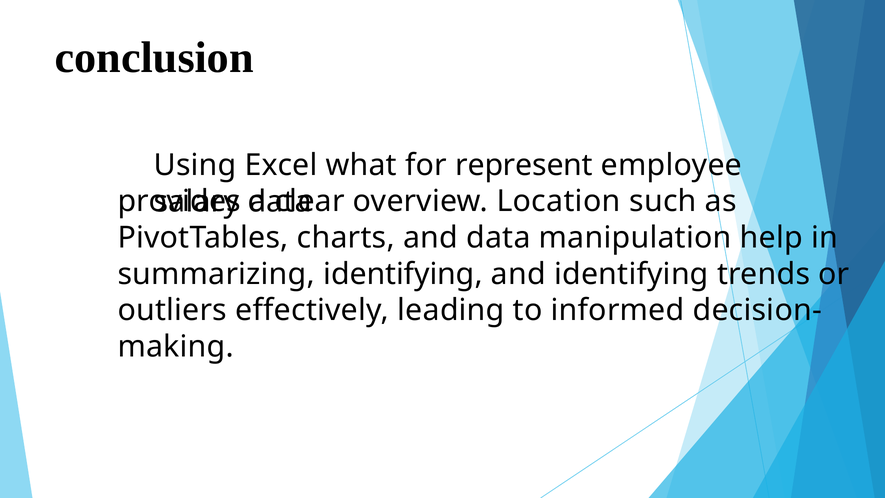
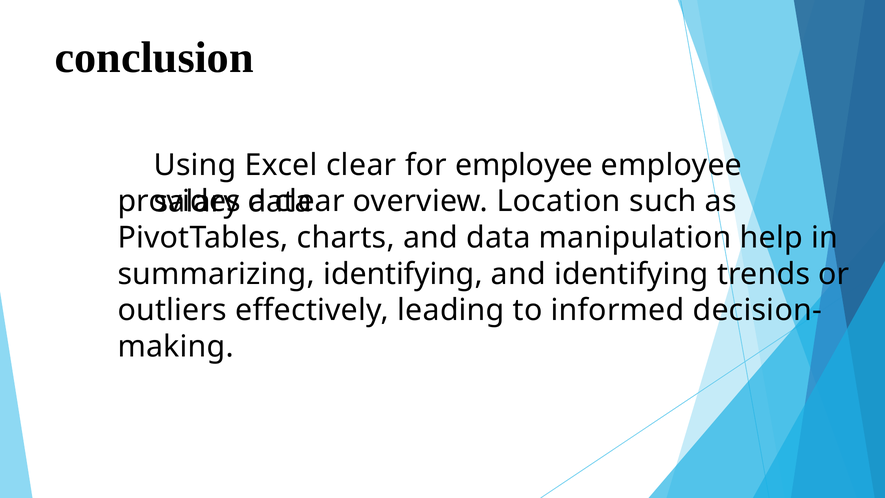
Excel what: what -> clear (361, 165)
for represent: represent -> employee (524, 165)
